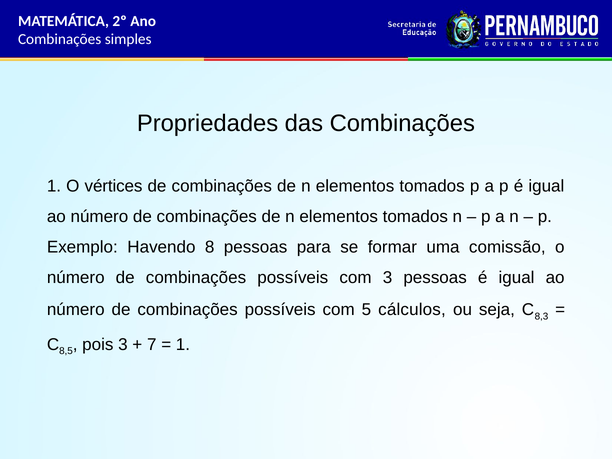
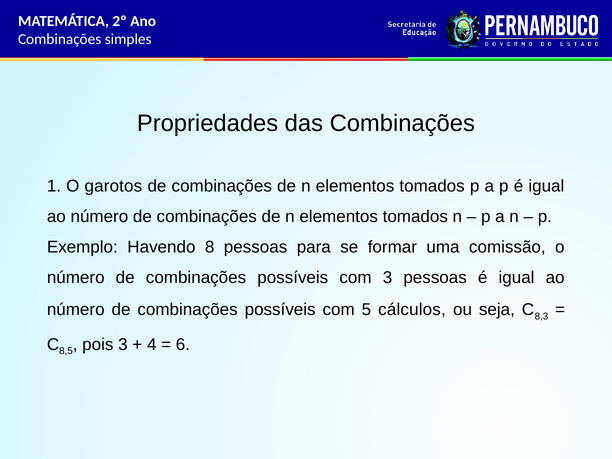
vértices: vértices -> garotos (113, 186)
7: 7 -> 4 (152, 345)
1: 1 -> 6 (183, 345)
